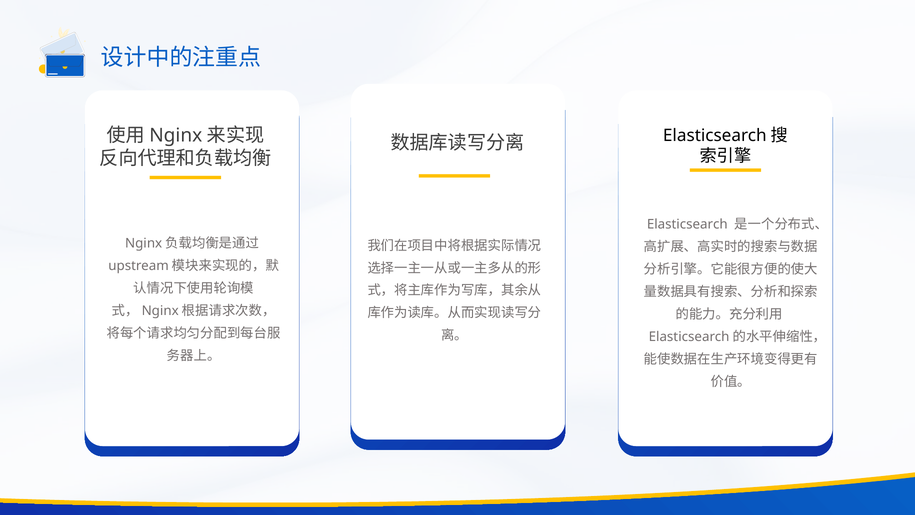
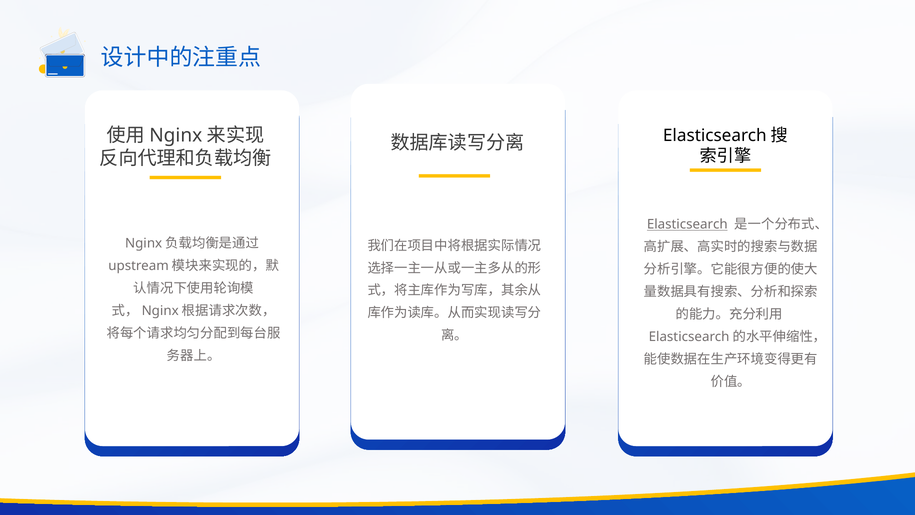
Elasticsearch underline: none -> present (687, 224)
